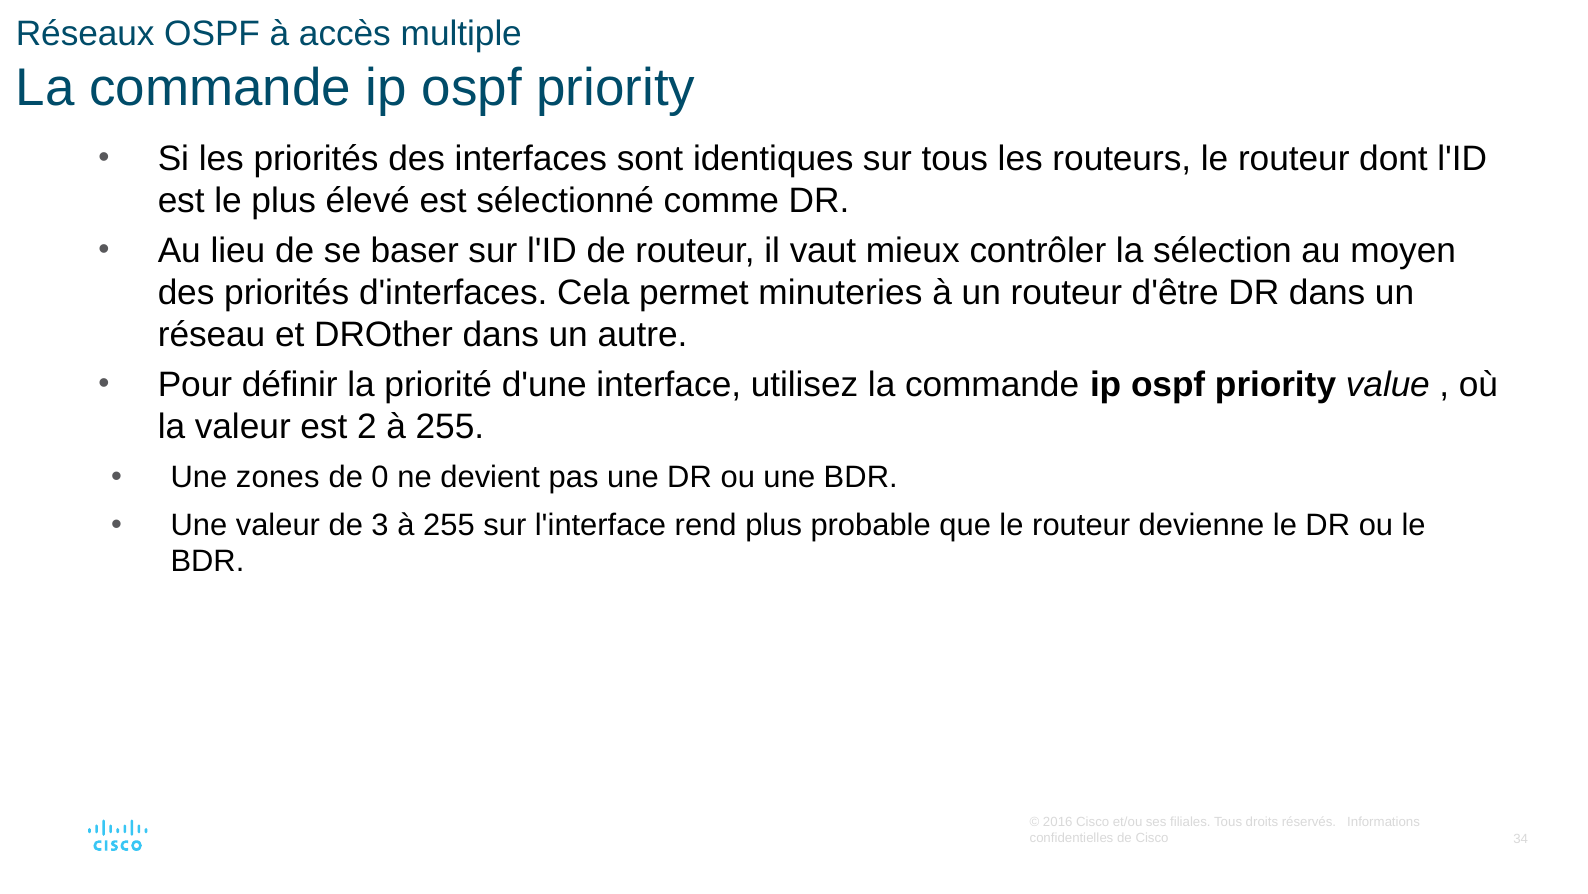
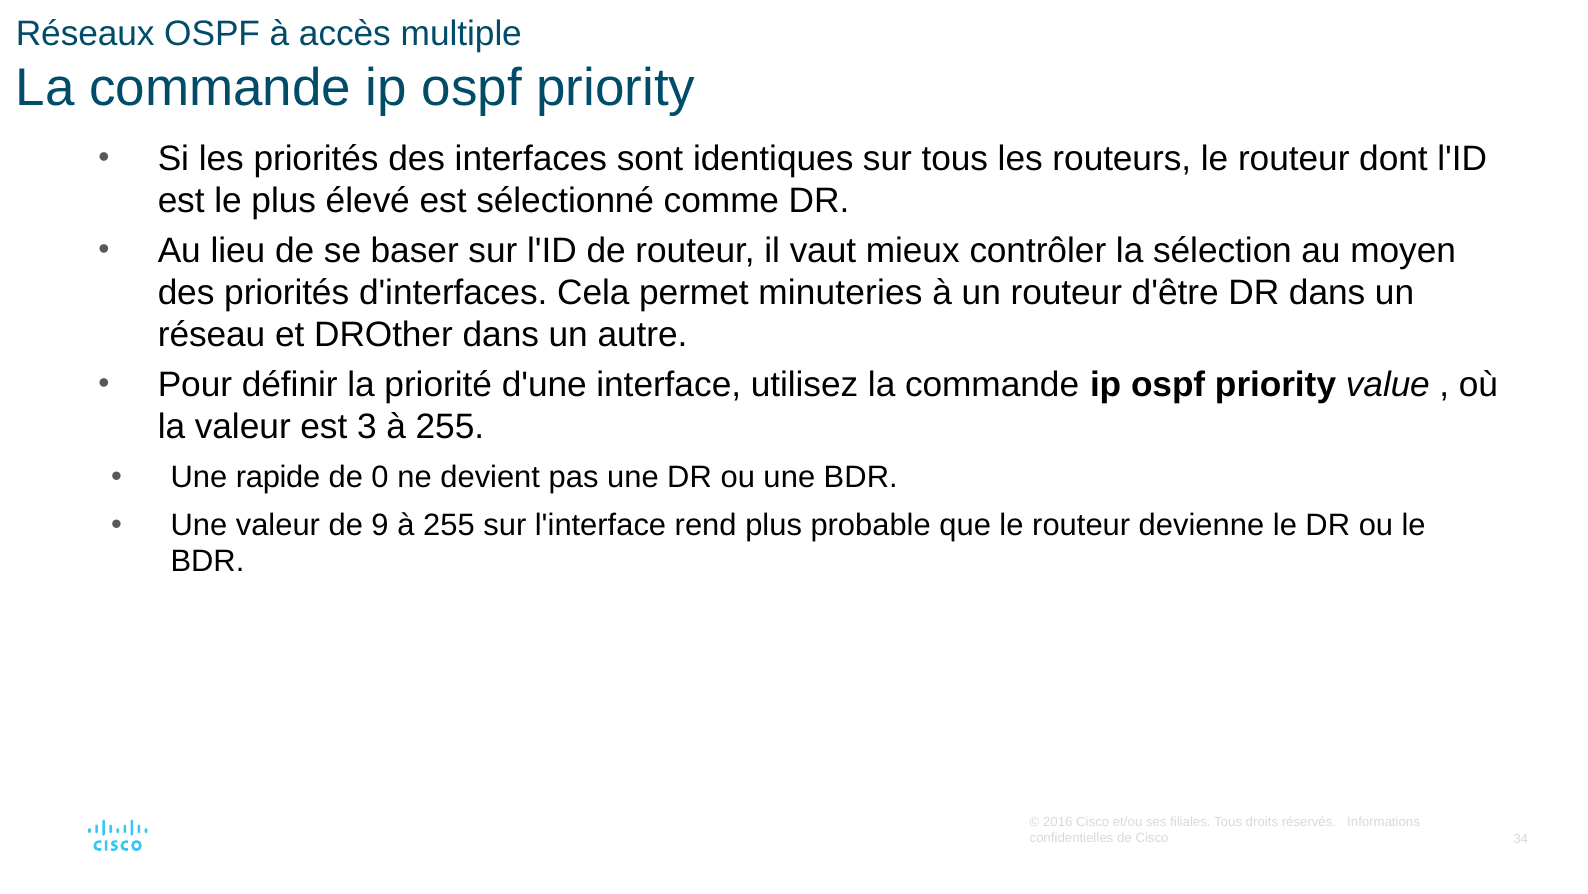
2: 2 -> 3 (367, 427)
zones: zones -> rapide (278, 477)
3: 3 -> 9 (380, 525)
